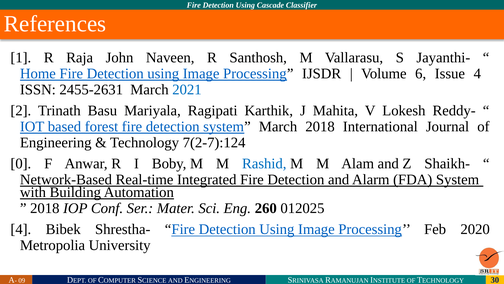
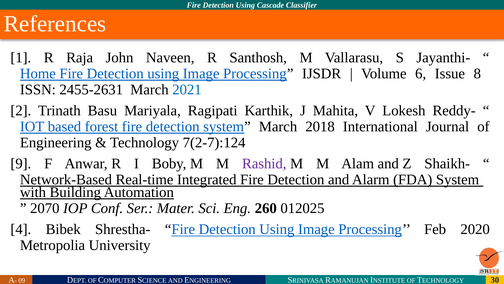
Issue 4: 4 -> 8 (477, 74)
0: 0 -> 9 (21, 163)
Rashid colour: blue -> purple (264, 163)
2018: 2018 -> 2070 (45, 208)
